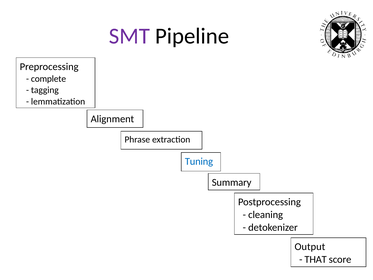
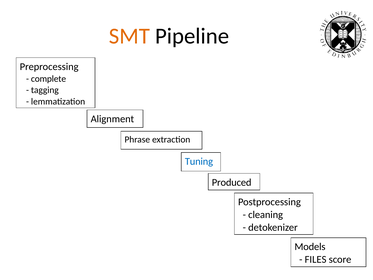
SMT colour: purple -> orange (130, 36)
Summary: Summary -> Produced (232, 182)
Output: Output -> Models (310, 247)
THAT: THAT -> FILES (316, 259)
